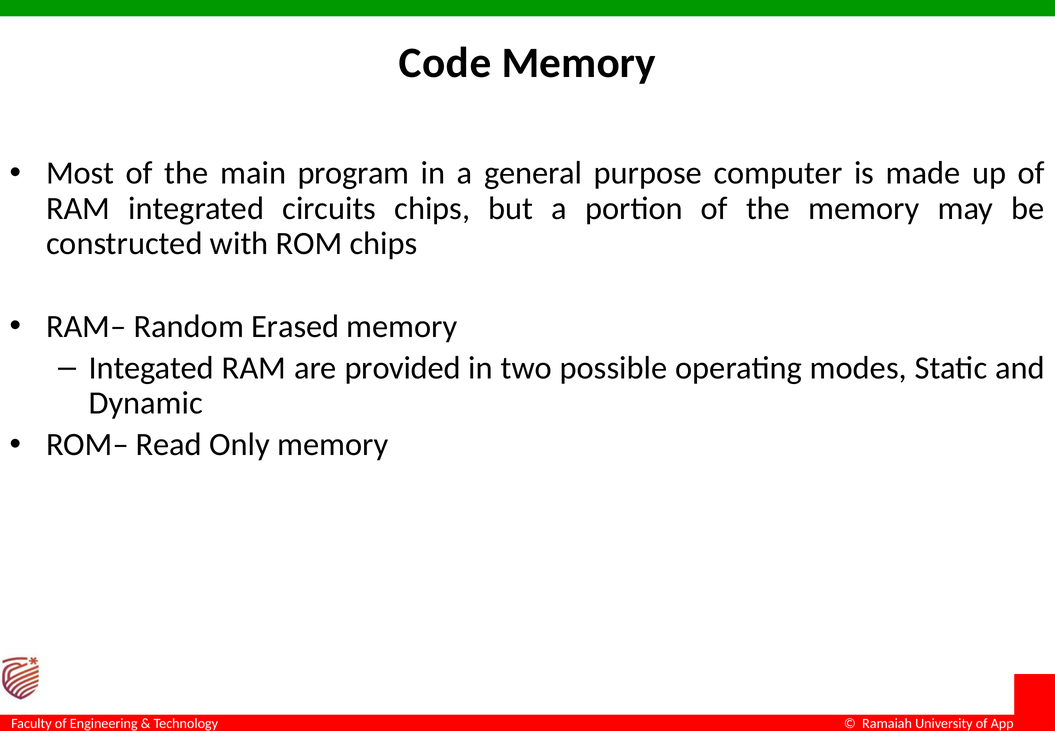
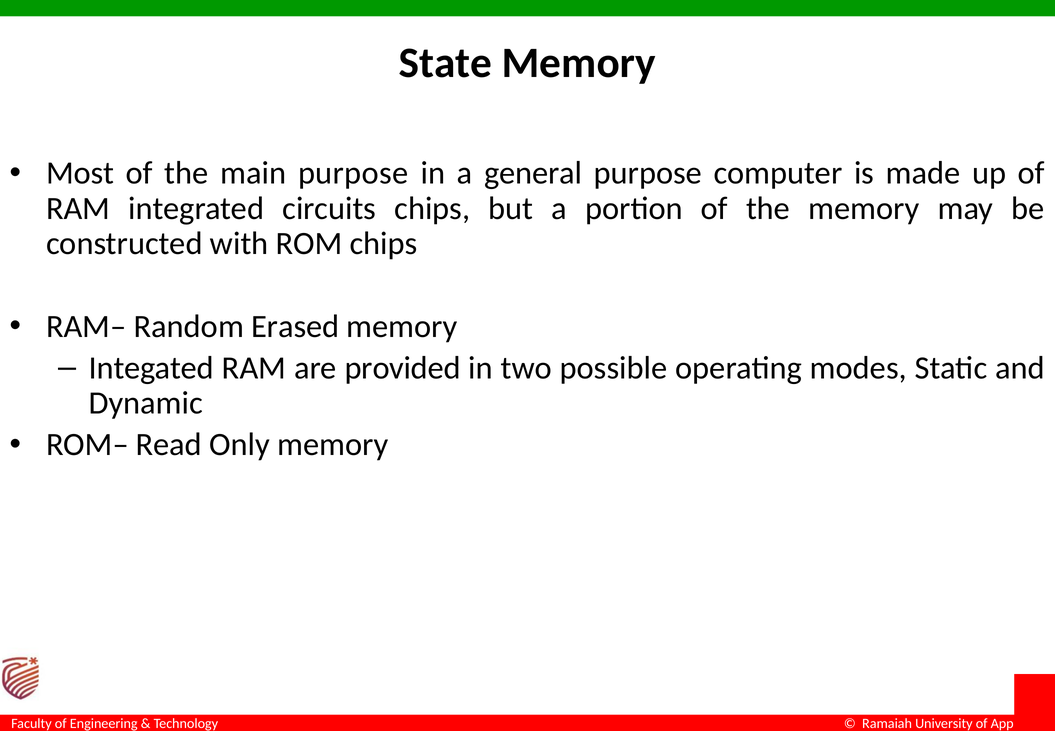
Code: Code -> State (445, 63)
main program: program -> purpose (353, 173)
